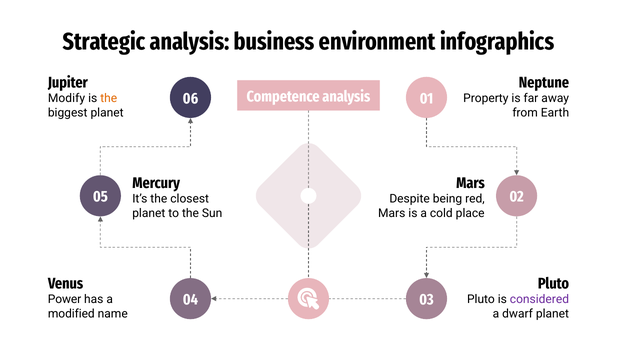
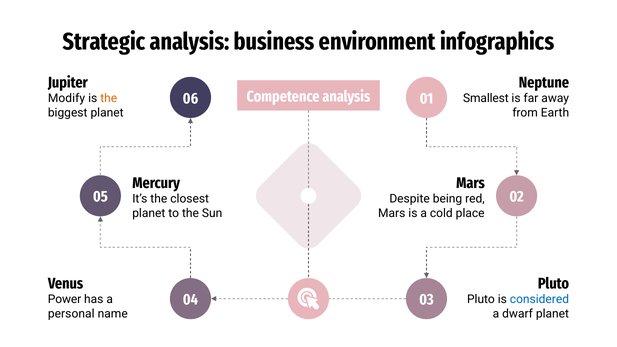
Property: Property -> Smallest (486, 99)
considered colour: purple -> blue (539, 299)
modified: modified -> personal (71, 314)
